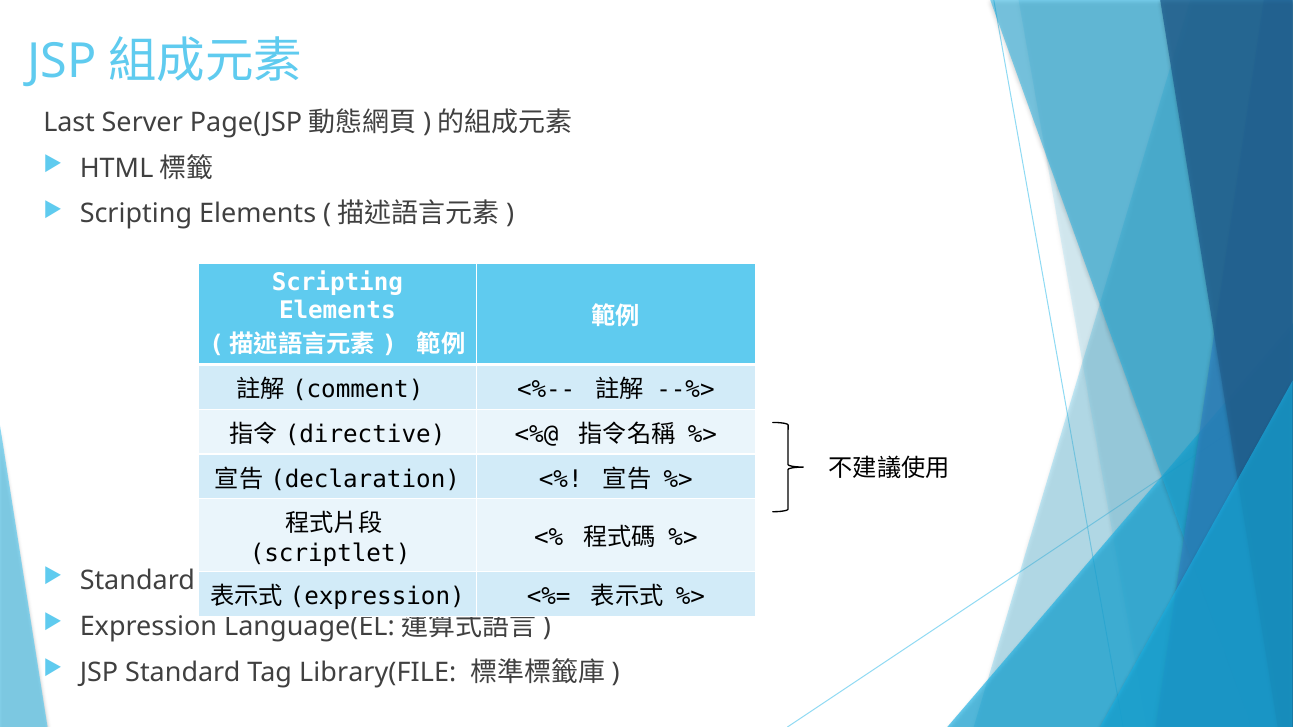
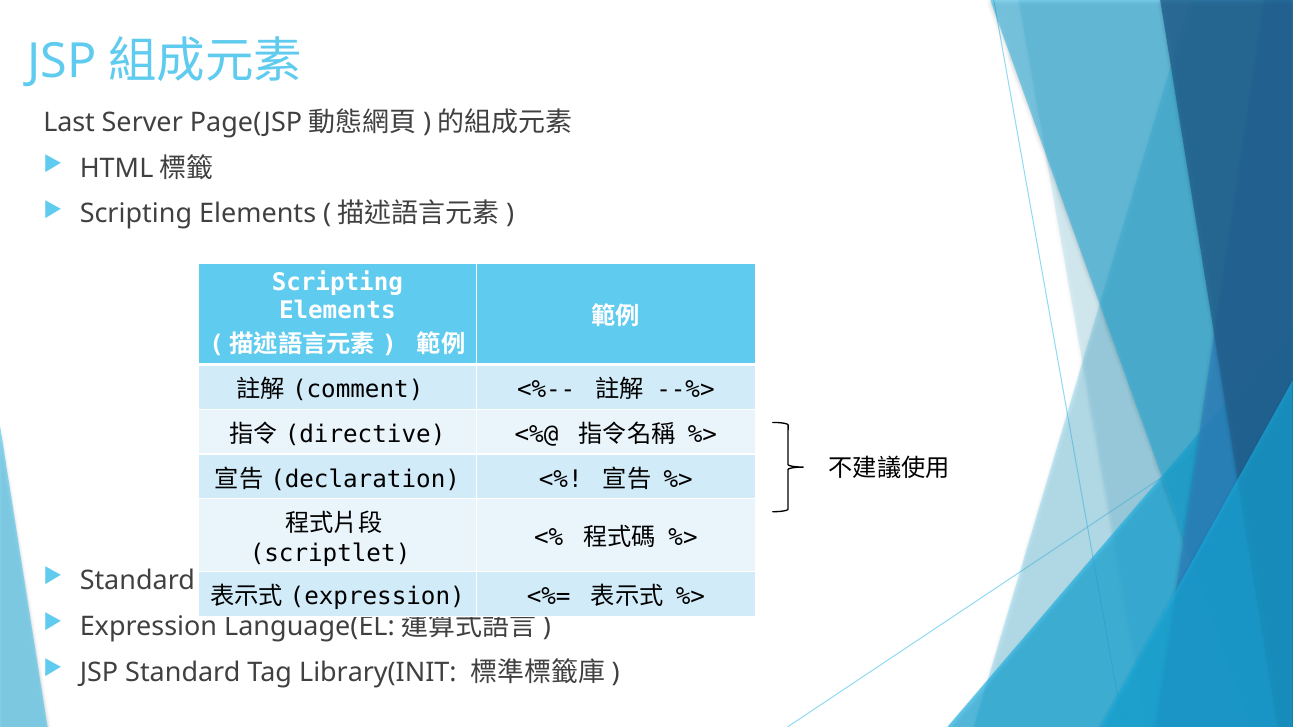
Library(FILE: Library(FILE -> Library(INIT (378, 673)
